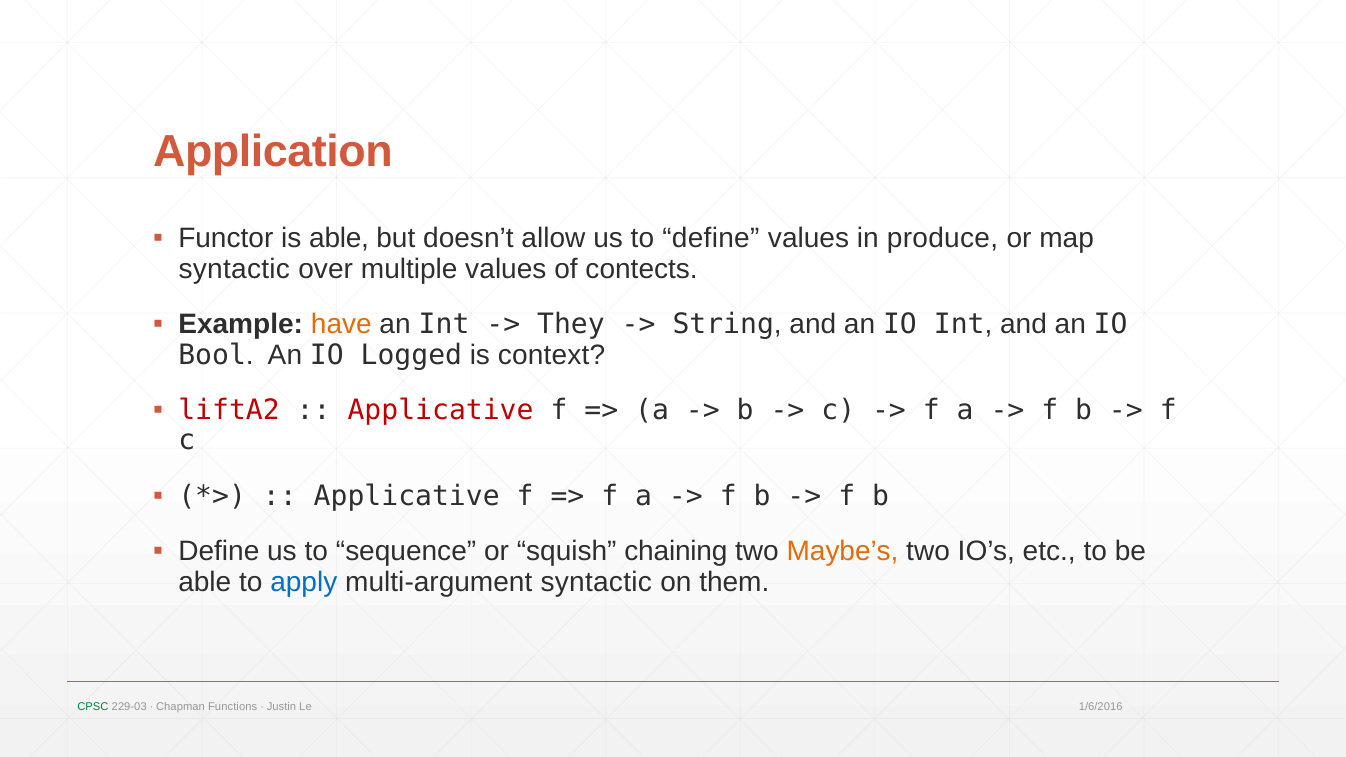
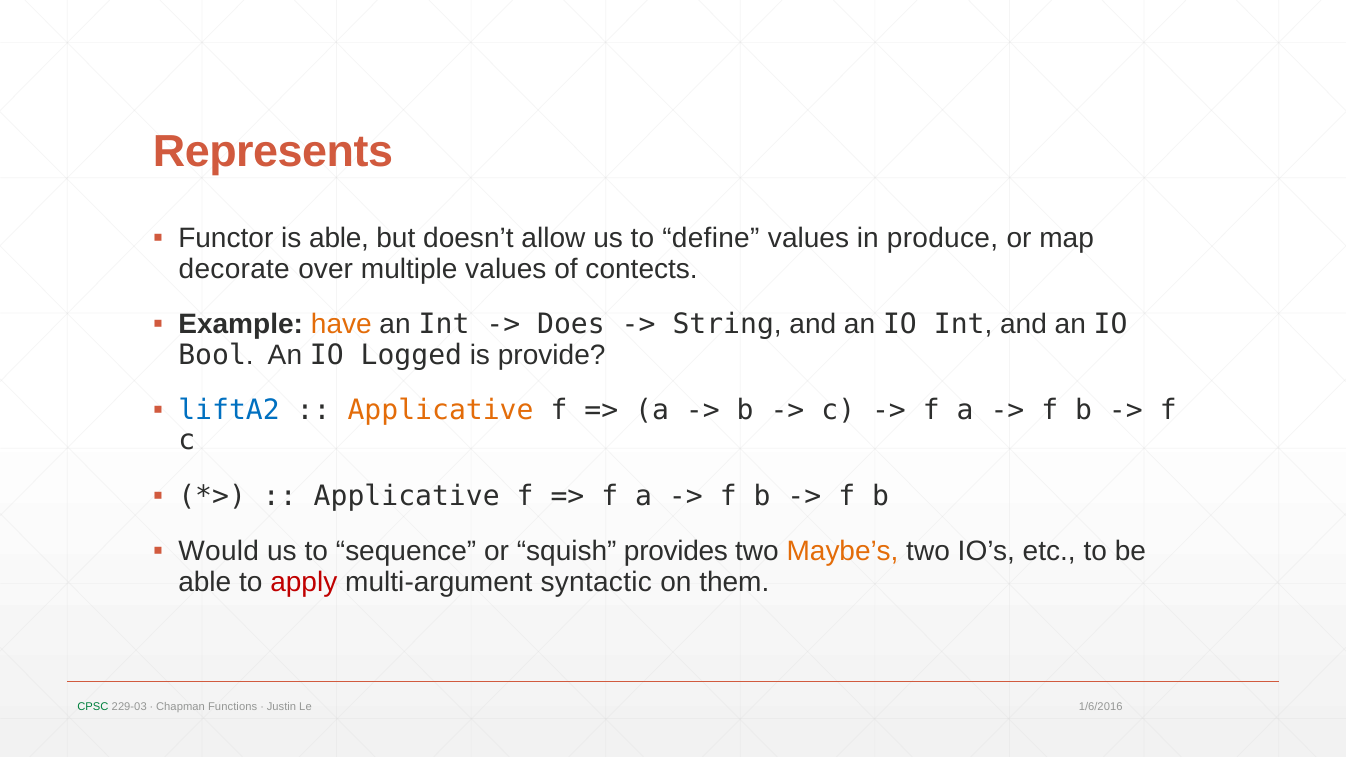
Application: Application -> Represents (273, 152)
syntactic: syntactic -> decorate (234, 269)
They: They -> Does (571, 325)
context: context -> provide (552, 355)
liftA2 colour: red -> blue (229, 410)
Applicative colour: red -> orange (441, 410)
Define: Define -> Would (219, 552)
chaining: chaining -> provides (676, 552)
apply colour: blue -> red (304, 582)
